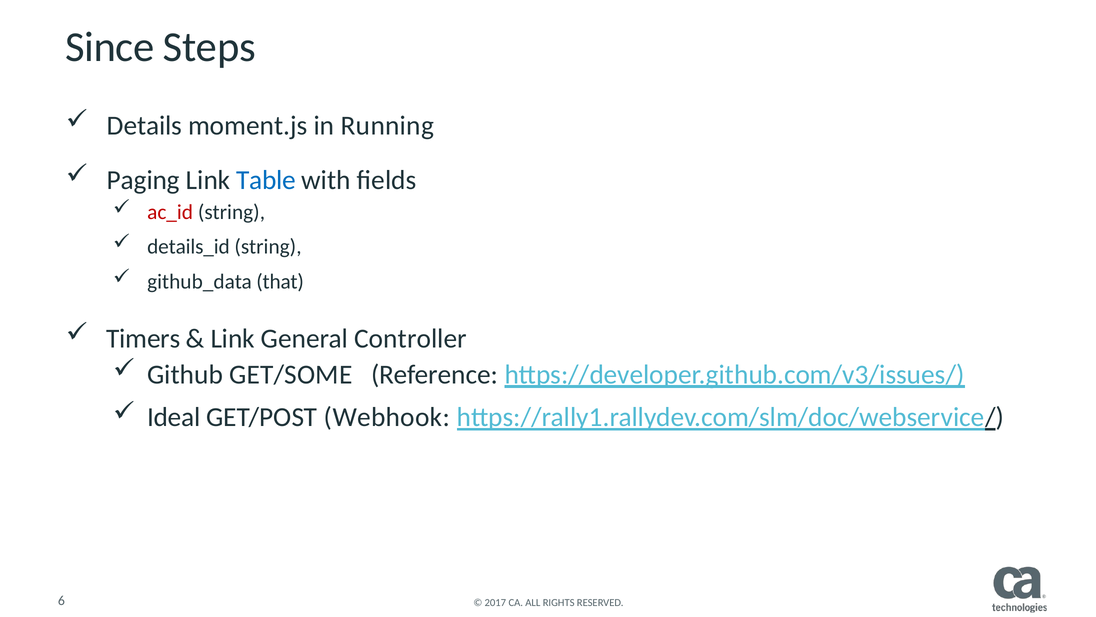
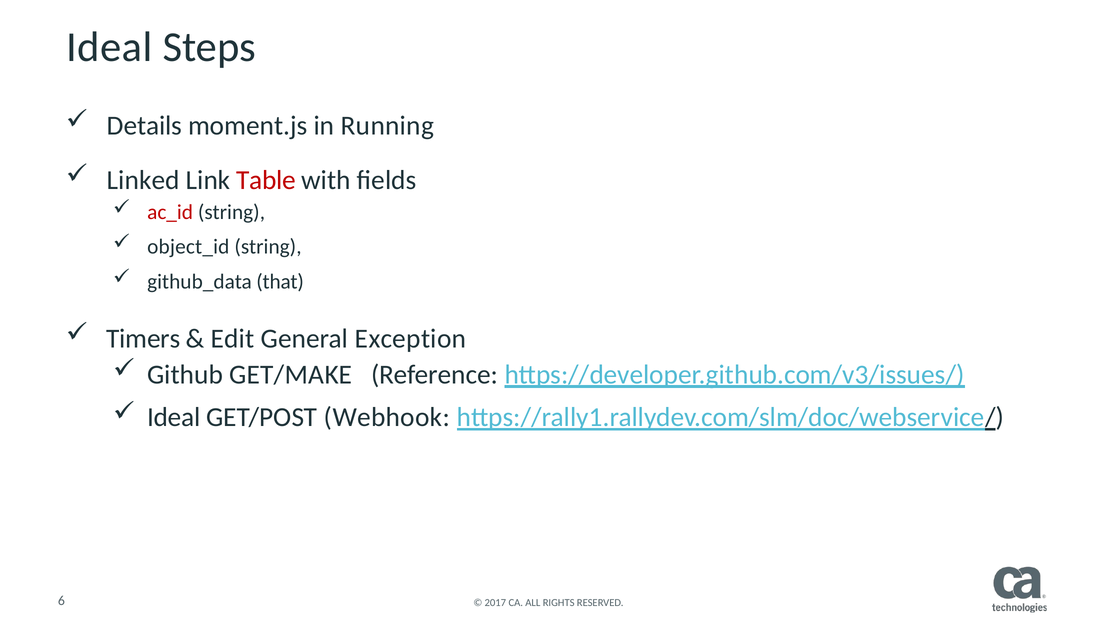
Since: Since -> Ideal (109, 47)
Paging: Paging -> Linked (143, 180)
Table colour: blue -> red (266, 180)
details_id: details_id -> object_id (188, 247)
Link: Link -> Edit (233, 338)
Controller: Controller -> Exception (411, 338)
GET/SOME: GET/SOME -> GET/MAKE (291, 374)
